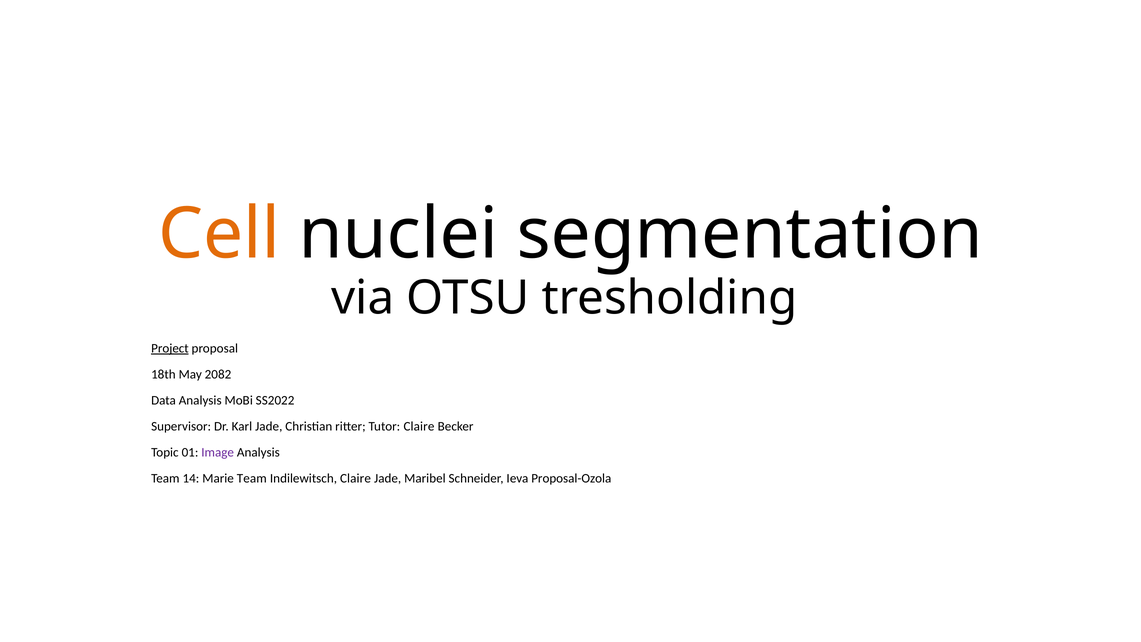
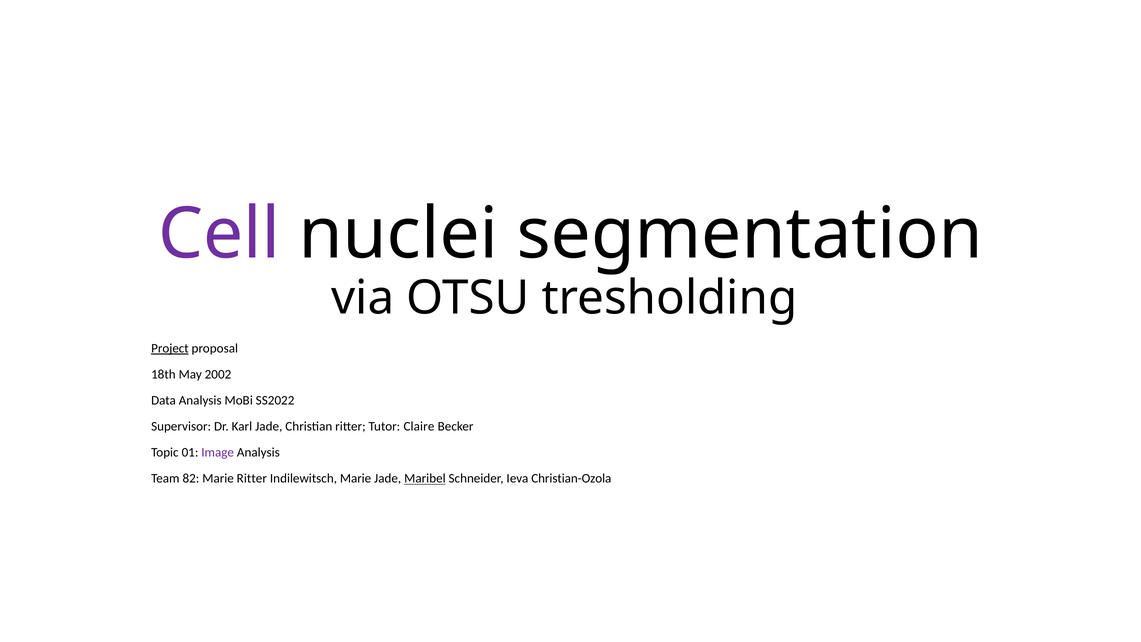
Cell colour: orange -> purple (219, 234)
2082: 2082 -> 2002 (218, 374)
14: 14 -> 82 (191, 478)
Marie Team: Team -> Ritter (252, 478)
Indilewitsch Claire: Claire -> Marie (356, 478)
Maribel underline: none -> present (425, 478)
Proposal-Ozola: Proposal-Ozola -> Christian-Ozola (571, 478)
